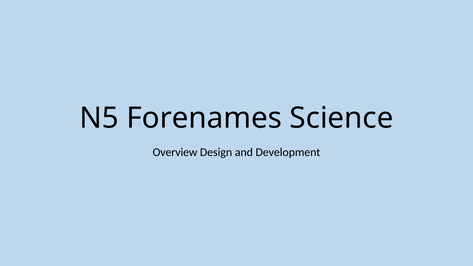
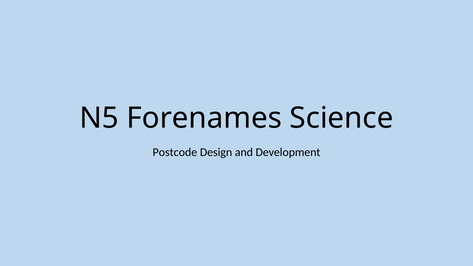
Overview: Overview -> Postcode (175, 152)
